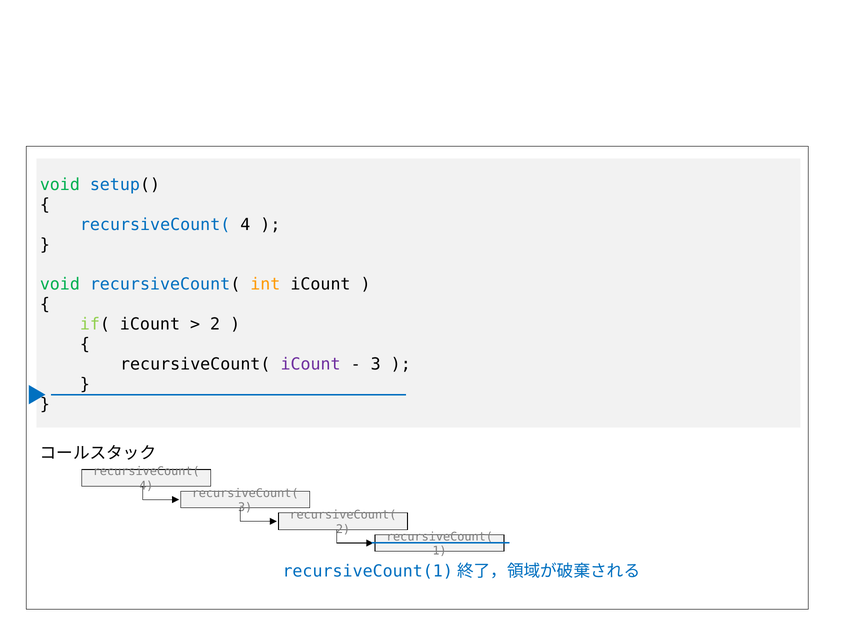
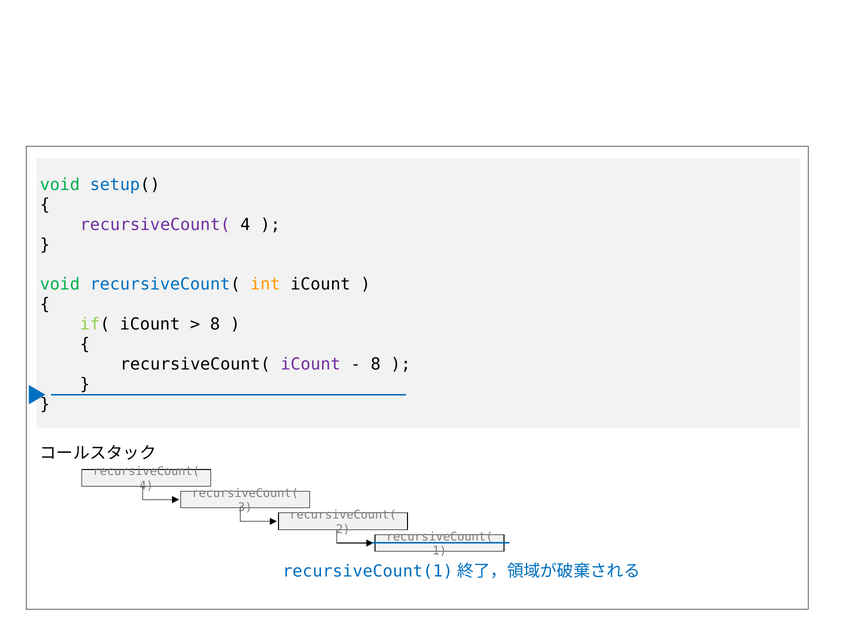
recursiveCount( colour: blue -> purple (155, 225)
2: 2 -> 8 (215, 324)
3: 3 -> 8 (376, 364)
